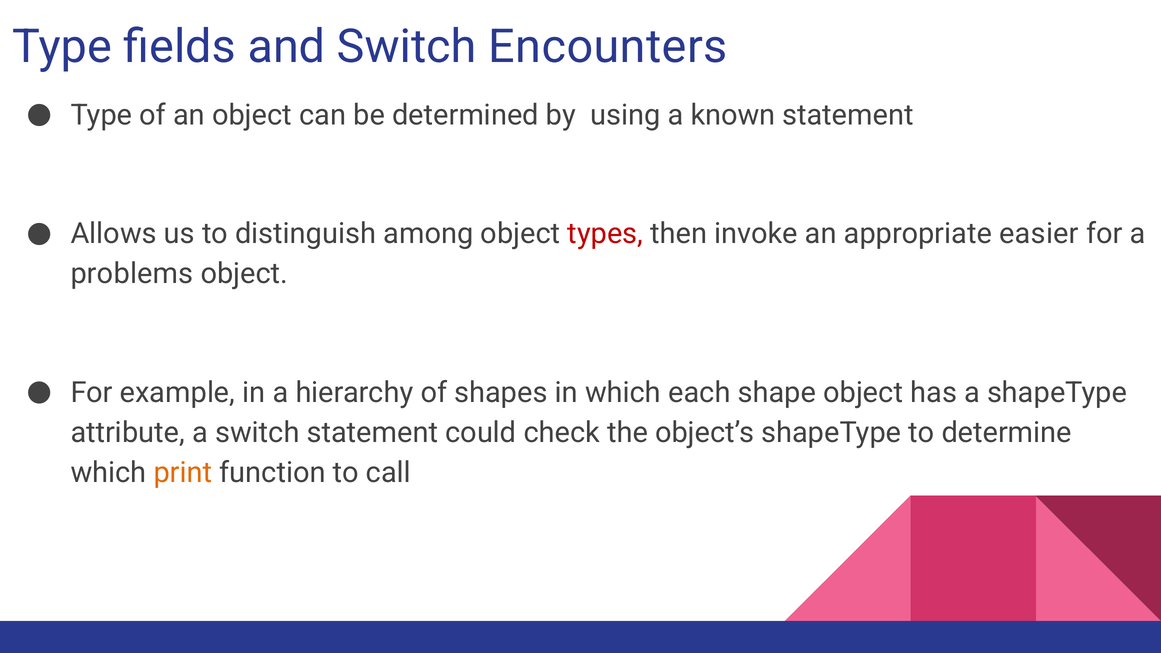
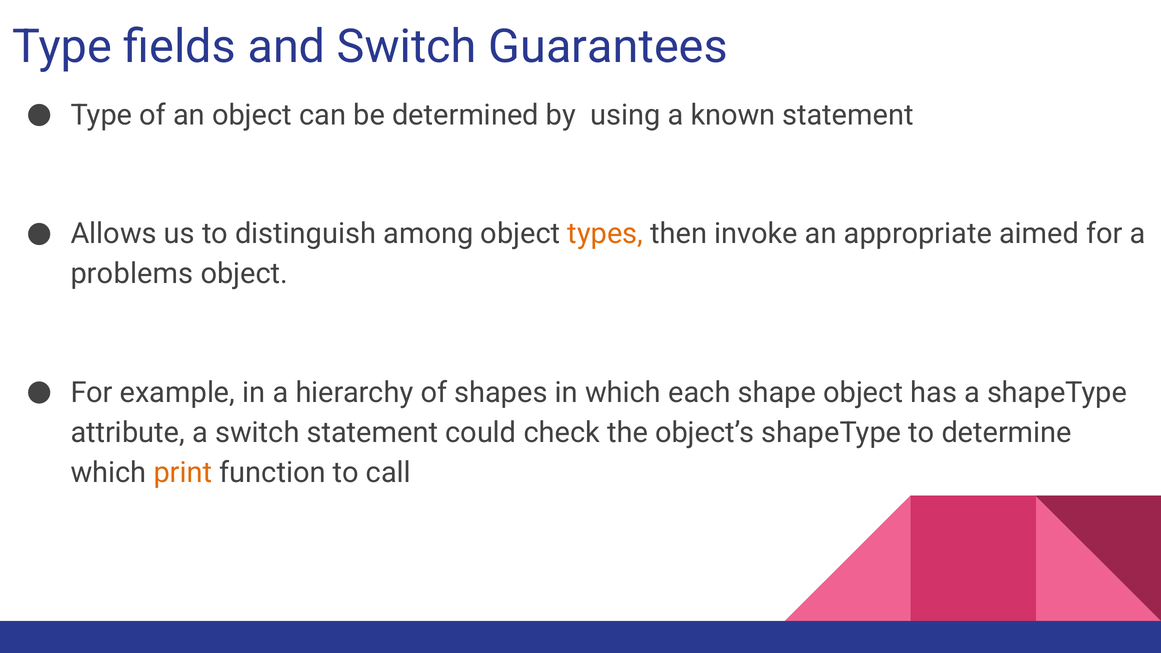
Encounters: Encounters -> Guarantees (608, 47)
types colour: red -> orange (605, 234)
easier: easier -> aimed (1039, 234)
